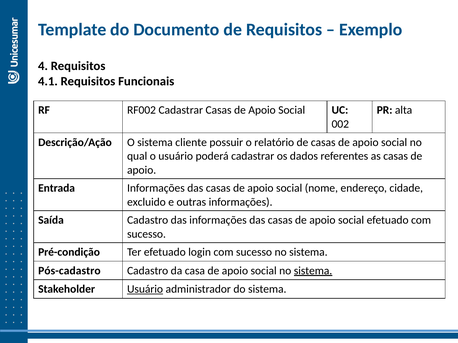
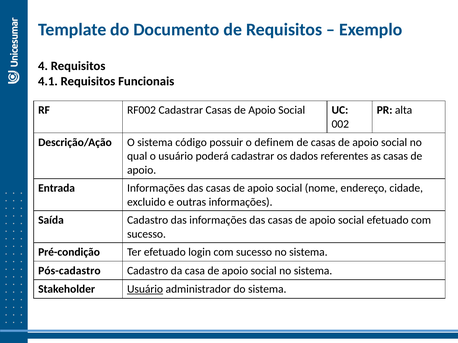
cliente: cliente -> código (191, 142)
relatório: relatório -> definem (274, 142)
sistema underline: present -> none (313, 271)
